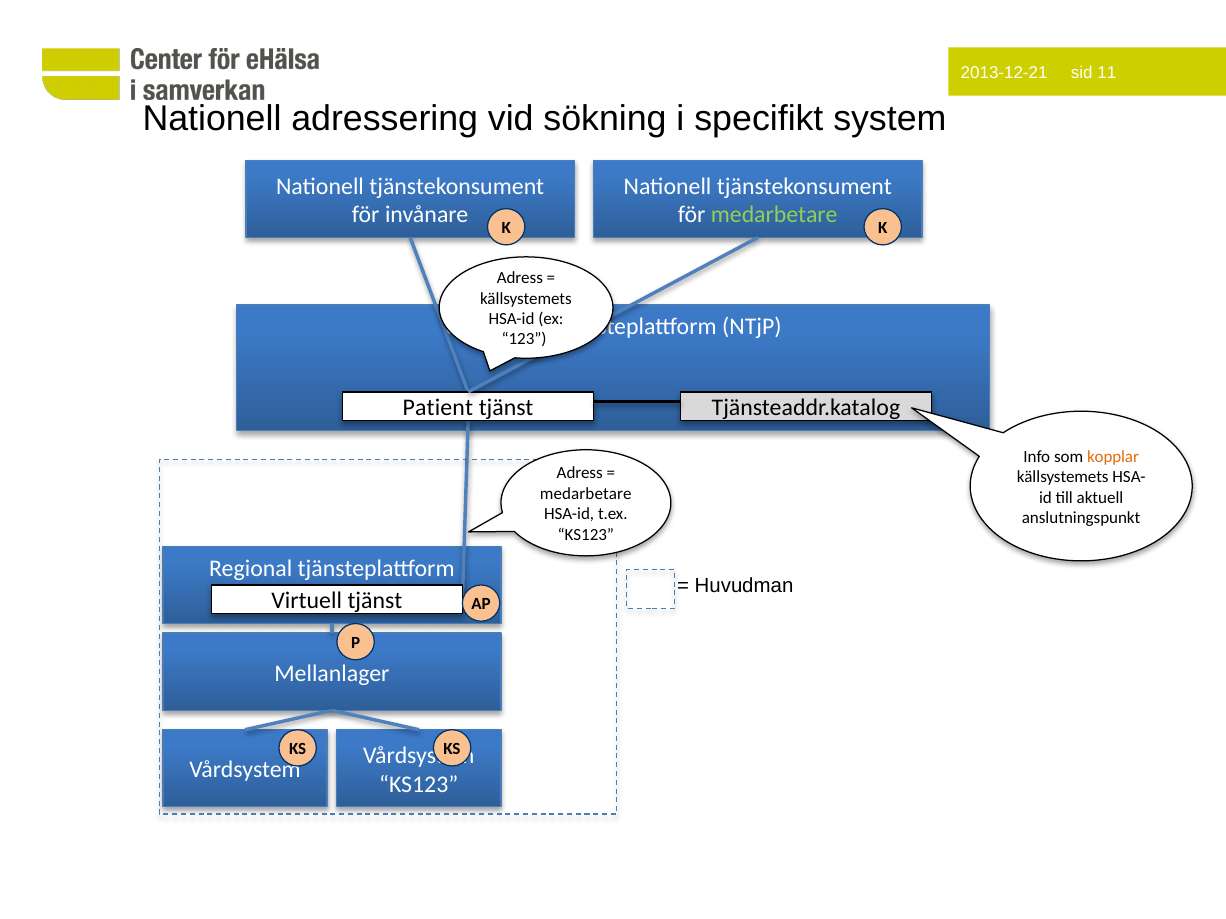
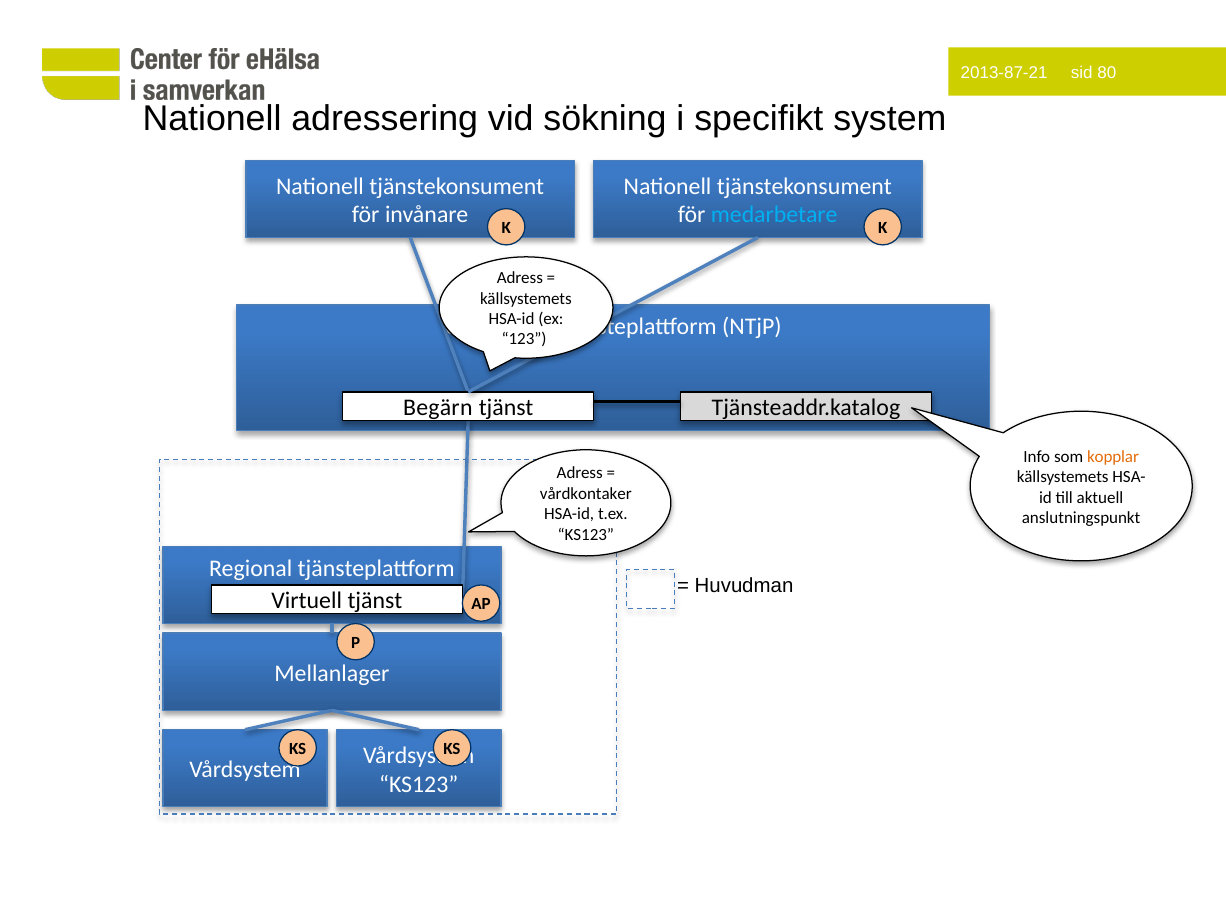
2013-12-21: 2013-12-21 -> 2013-87-21 (1004, 73)
11: 11 -> 80 (1107, 73)
medarbetare colour: light green -> light blue (774, 215)
Patient: Patient -> Begärn (438, 408)
medarbetare: medarbetare -> vårdkontaker (586, 494)
